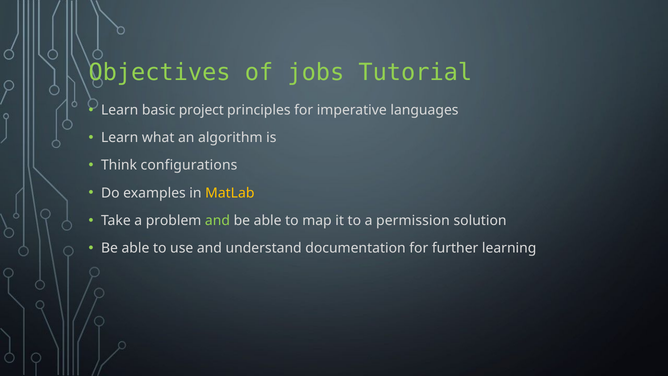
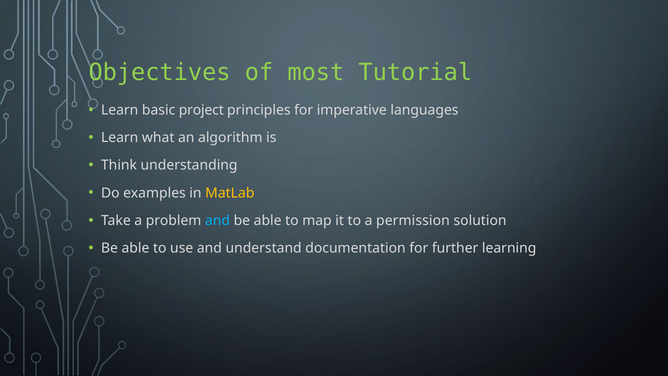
jobs: jobs -> most (316, 72)
configurations: configurations -> understanding (189, 165)
and colour: light green -> light blue (217, 220)
